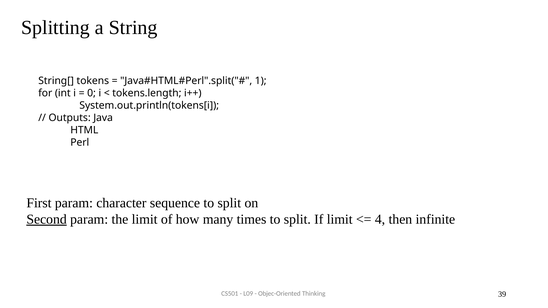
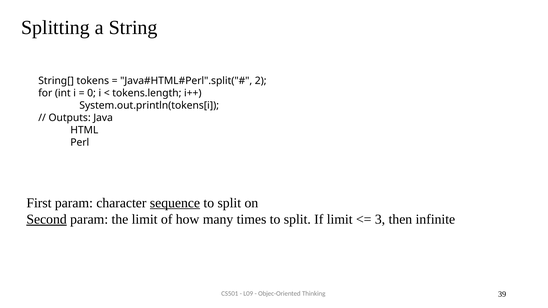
1: 1 -> 2 (261, 81)
sequence underline: none -> present (175, 203)
4: 4 -> 3 (380, 219)
